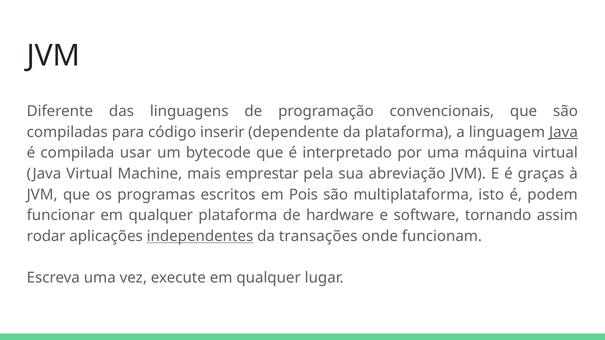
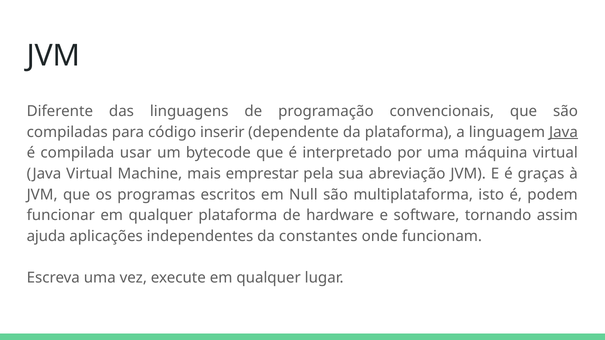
Pois: Pois -> Null (303, 195)
rodar: rodar -> ajuda (46, 236)
independentes underline: present -> none (200, 236)
transações: transações -> constantes (318, 236)
